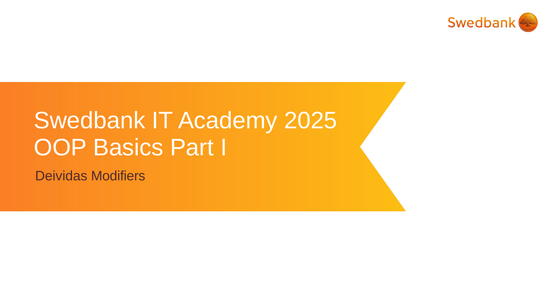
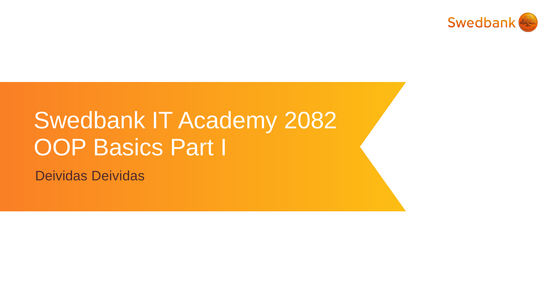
2025: 2025 -> 2082 (311, 121)
Deividas Modifiers: Modifiers -> Deividas (118, 176)
